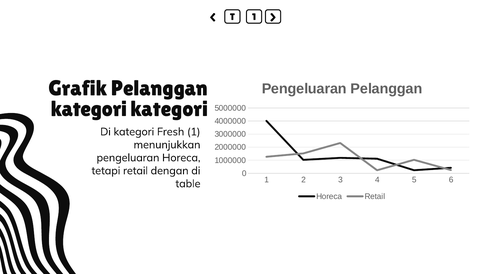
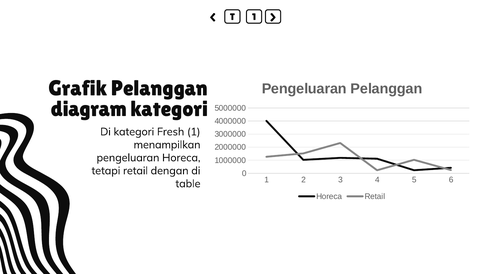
kategori: kategori -> diagram (89, 109)
menunjukkan: menunjukkan -> menampilkan (167, 144)
